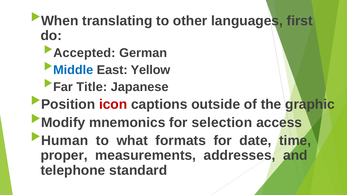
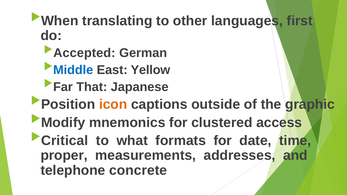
Title: Title -> That (92, 87)
icon colour: red -> orange (113, 105)
selection: selection -> clustered (222, 123)
Human: Human -> Critical (65, 141)
standard: standard -> concrete (138, 170)
